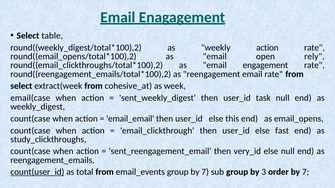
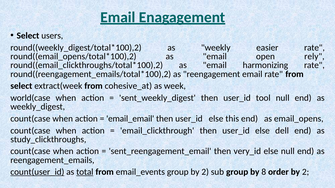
table: table -> users (52, 36)
weekly action: action -> easier (267, 48)
engagement: engagement -> harmonizing (265, 65)
email(case: email(case -> world(case (30, 98)
task: task -> tool (263, 98)
fast: fast -> dell (282, 131)
total underline: none -> present (85, 172)
group by 7: 7 -> 2 (205, 172)
3: 3 -> 8 (264, 172)
order by 7: 7 -> 2 (306, 172)
